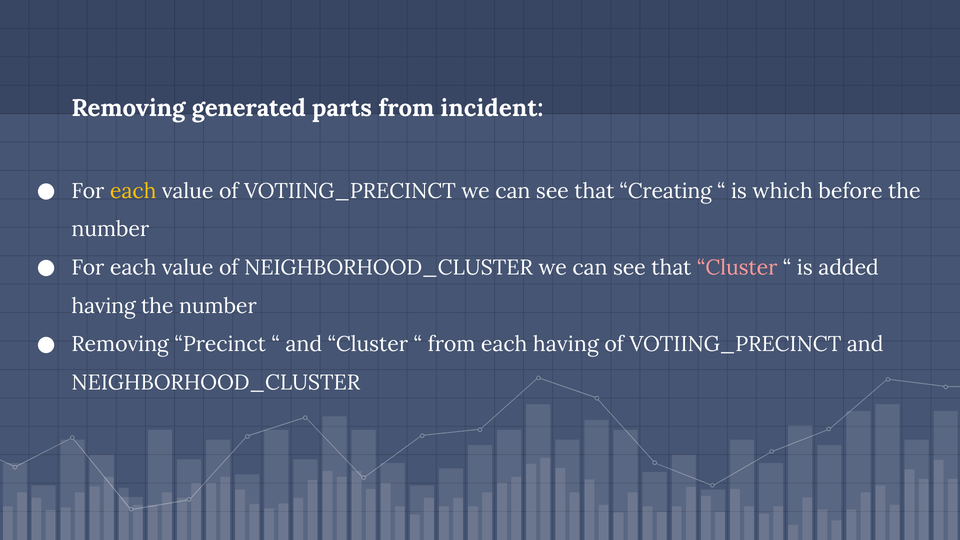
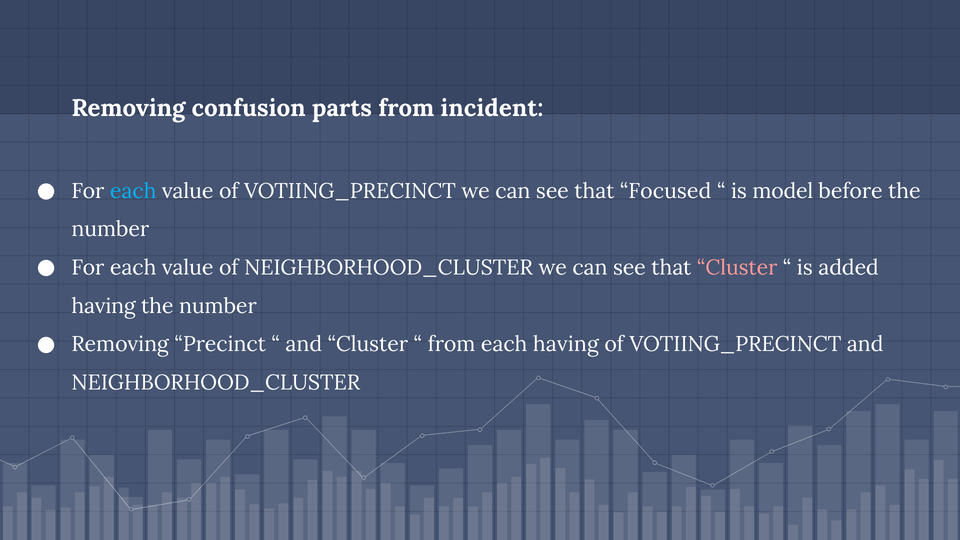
generated: generated -> confusion (249, 108)
each colour: yellow -> light blue (133, 191)
Creating: Creating -> Focused (666, 191)
which: which -> model (783, 191)
